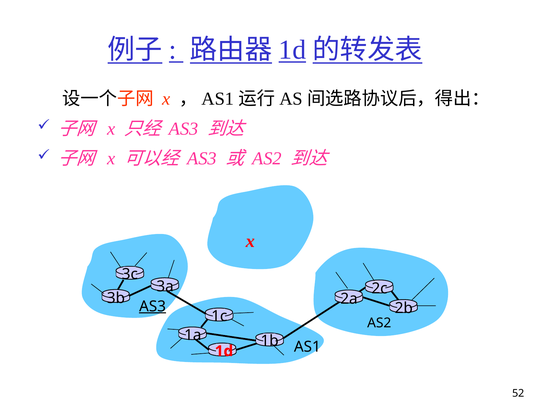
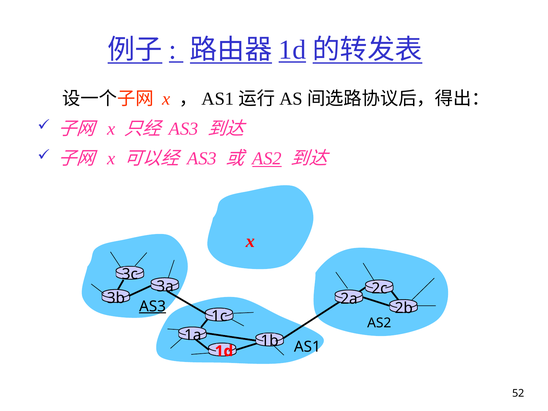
AS2 underline: none -> present (267, 159)
